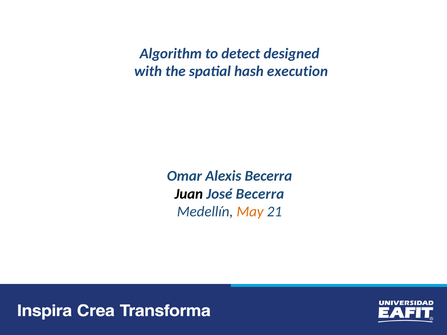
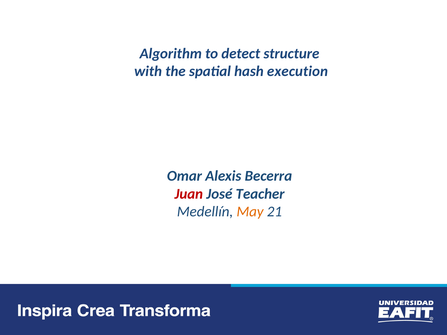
designed: designed -> structure (291, 53)
Juan colour: black -> red (189, 194)
José Becerra: Becerra -> Teacher (260, 194)
